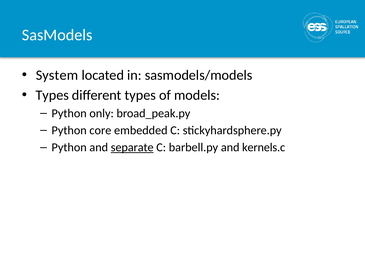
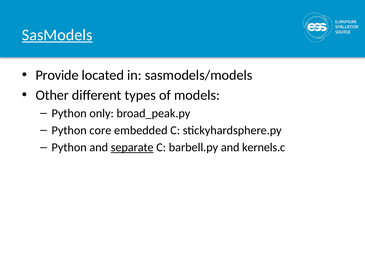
SasModels underline: none -> present (57, 35)
System: System -> Provide (57, 75)
Types: Types -> Other (52, 95)
